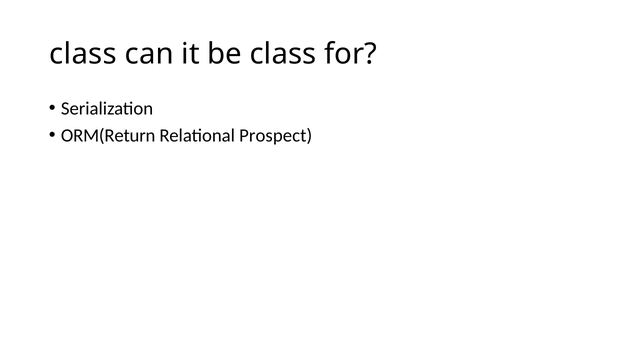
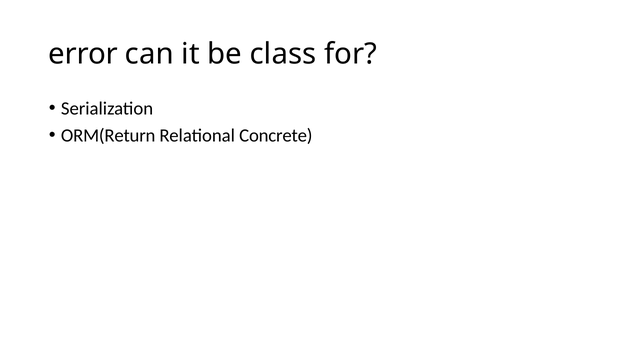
class: class -> error (83, 54)
Prospect: Prospect -> Concrete (276, 135)
